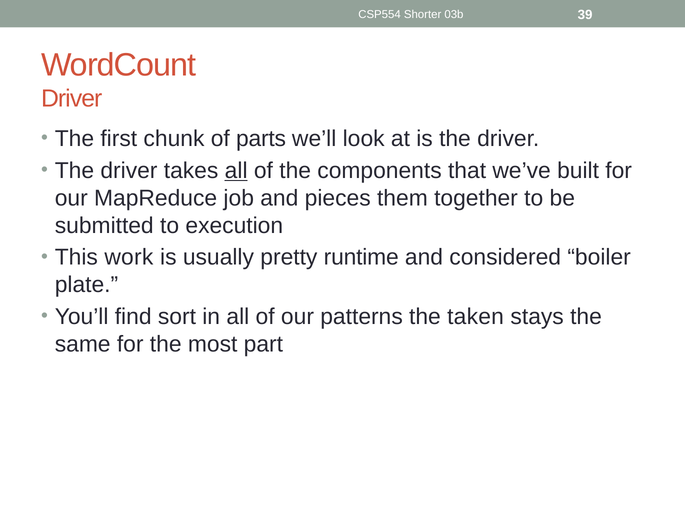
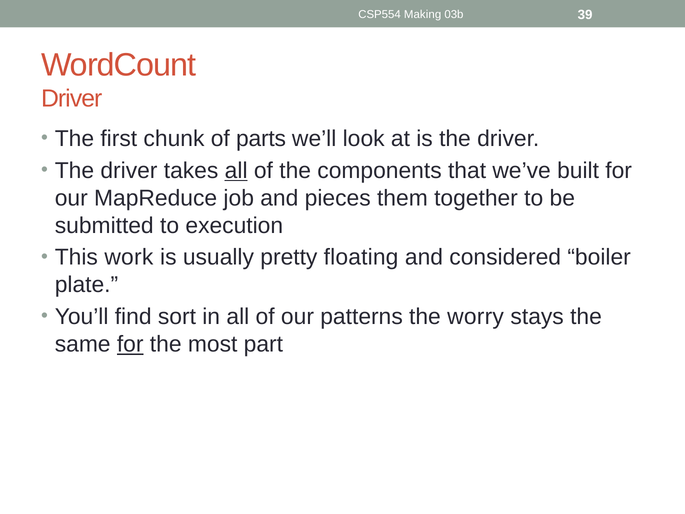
Shorter: Shorter -> Making (423, 14)
runtime: runtime -> floating (361, 257)
taken: taken -> worry (476, 317)
for underline: none -> present (130, 344)
